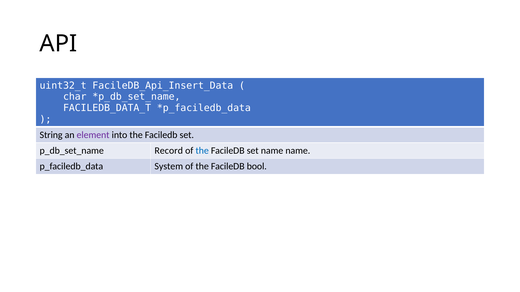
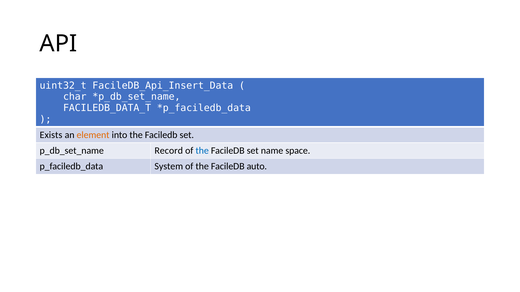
String: String -> Exists (51, 135)
element colour: purple -> orange (93, 135)
name name: name -> space (298, 151)
bool: bool -> auto (257, 167)
